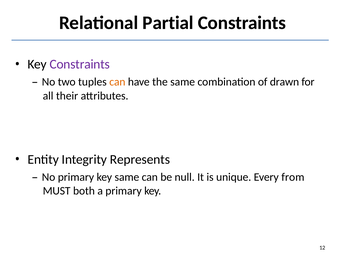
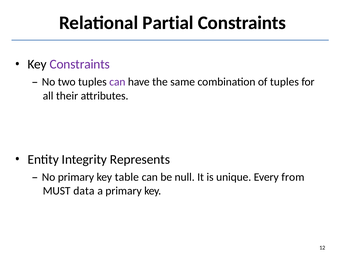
can colour: orange -> purple (117, 82)
of drawn: drawn -> tuples (284, 82)
key same: same -> table (127, 177)
both: both -> data (84, 190)
